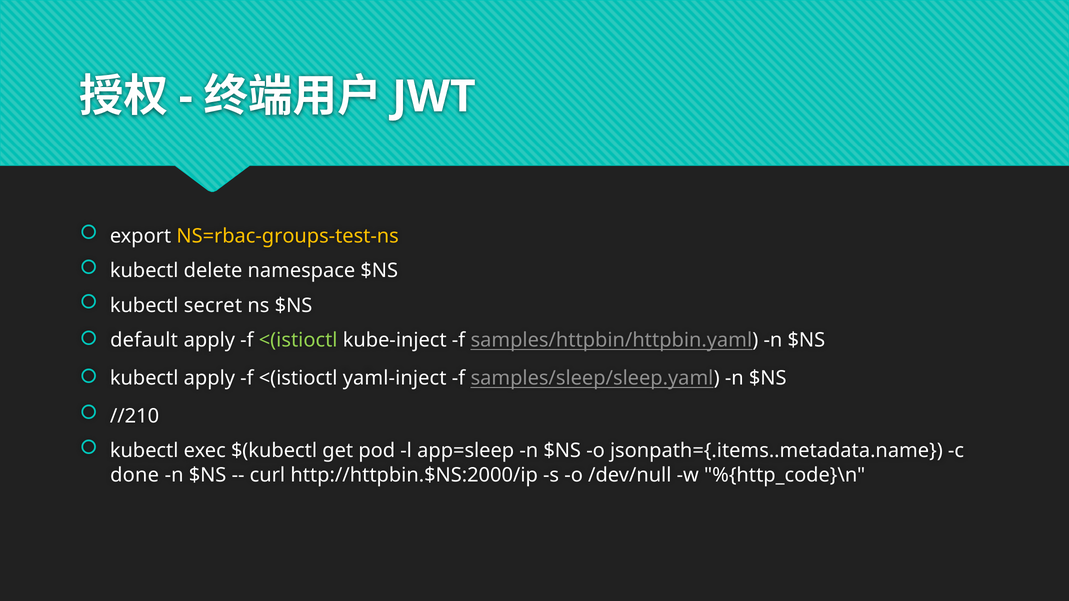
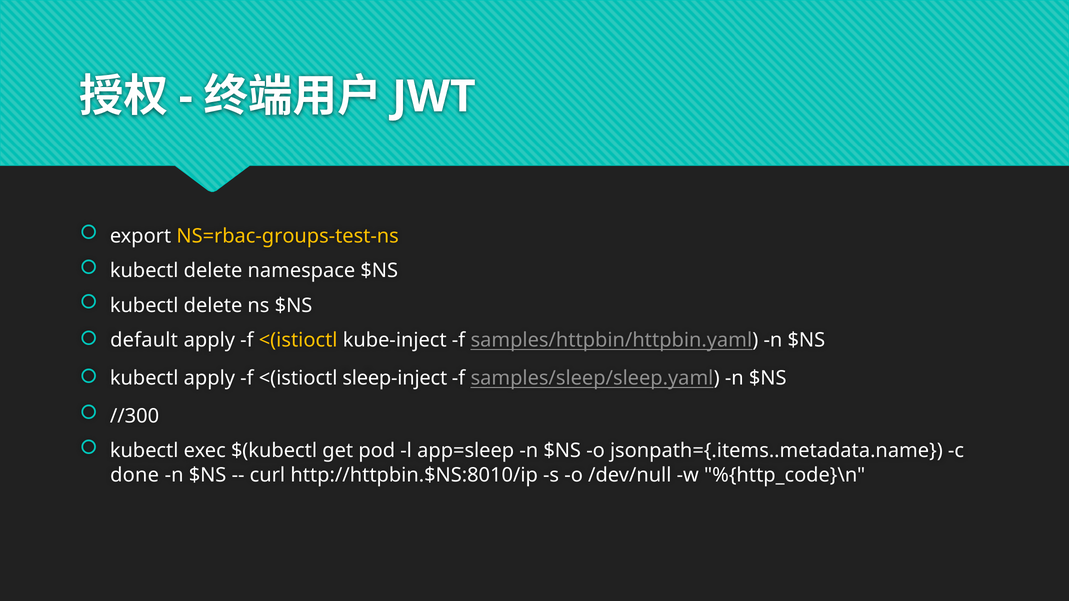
secret: secret -> delete (213, 306)
<(istioctl colour: light green -> yellow (298, 340)
yaml-inject: yaml-inject -> sleep-inject (395, 378)
//210: //210 -> //300 (134, 416)
http://httpbin.$NS:2000/ip: http://httpbin.$NS:2000/ip -> http://httpbin.$NS:8010/ip (414, 475)
